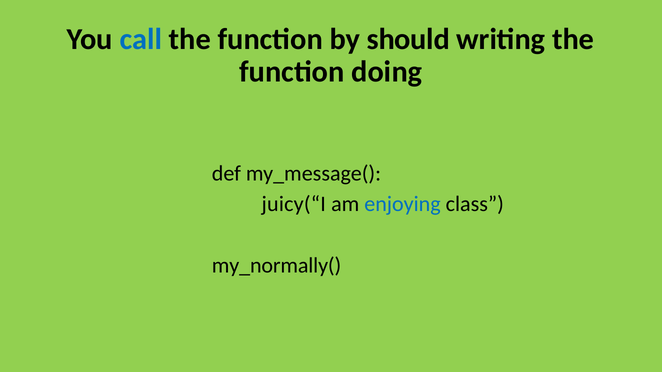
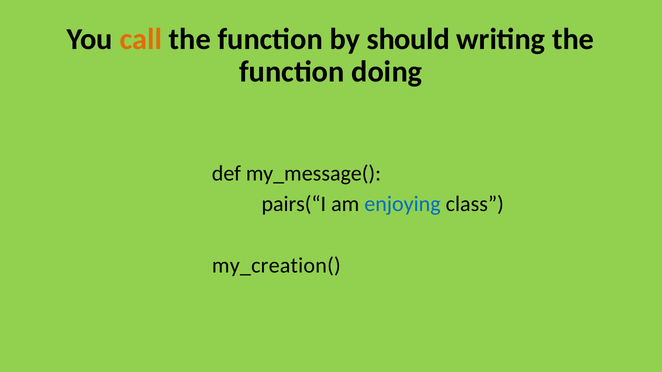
call colour: blue -> orange (141, 39)
juicy(“I: juicy(“I -> pairs(“I (294, 204)
my_normally(: my_normally( -> my_creation( (276, 266)
